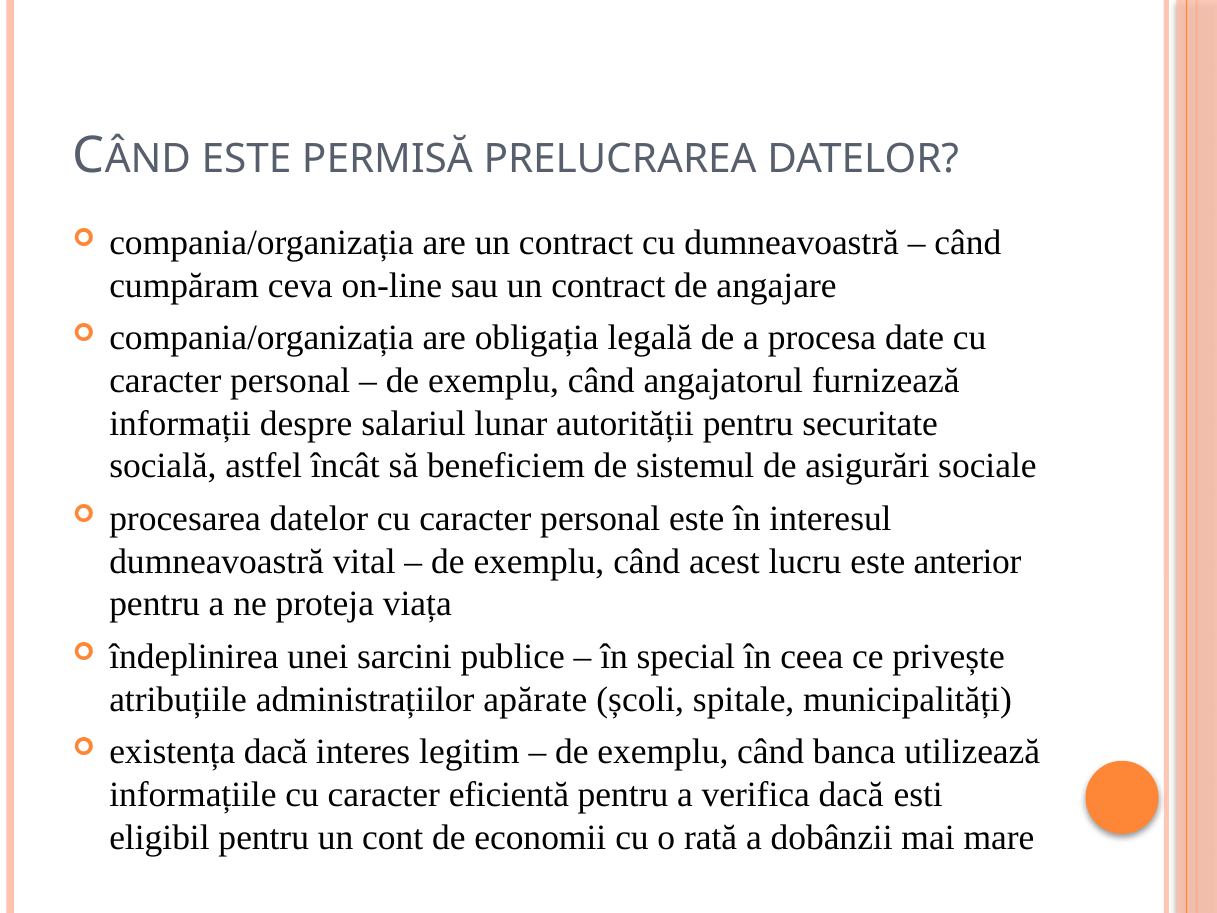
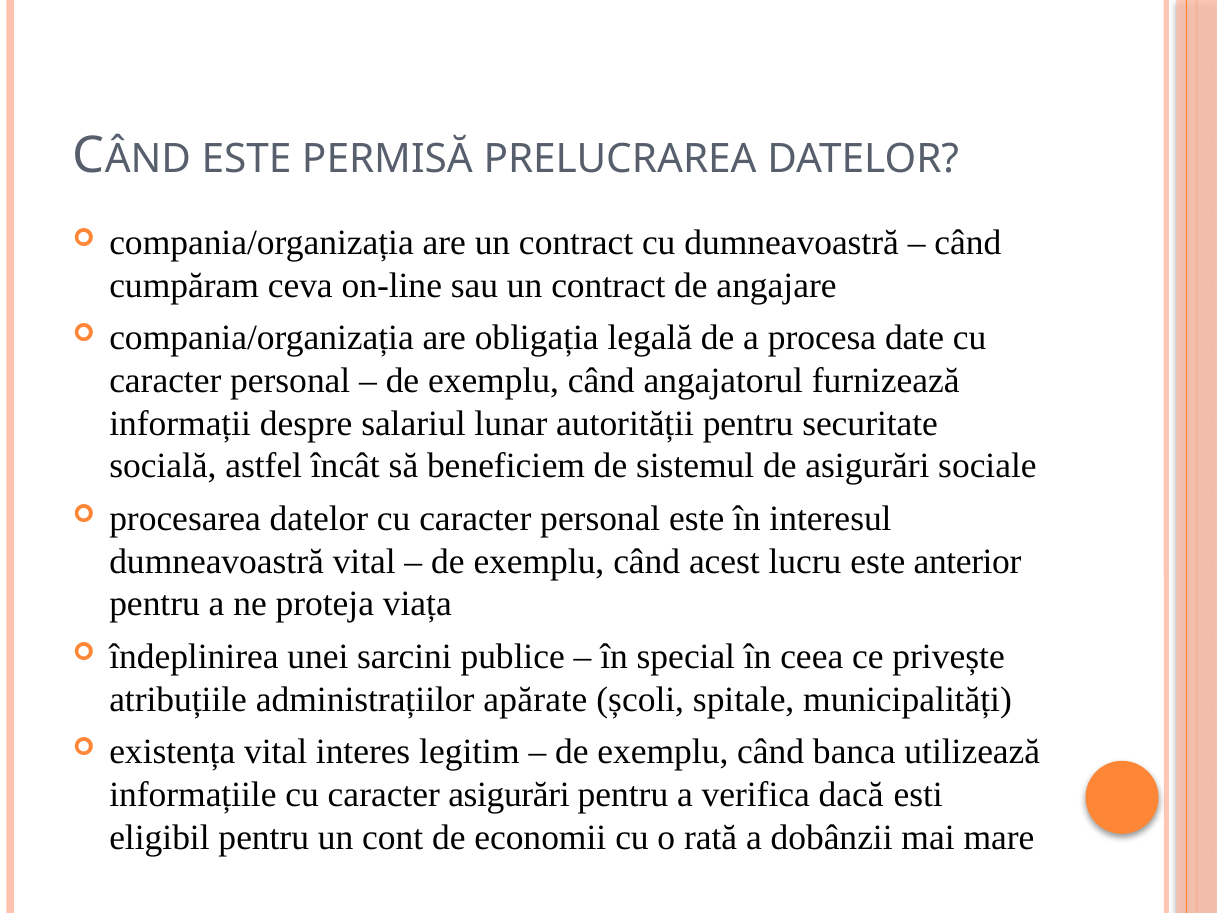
existența dacă: dacă -> vital (276, 752)
caracter eficientă: eficientă -> asigurări (509, 795)
